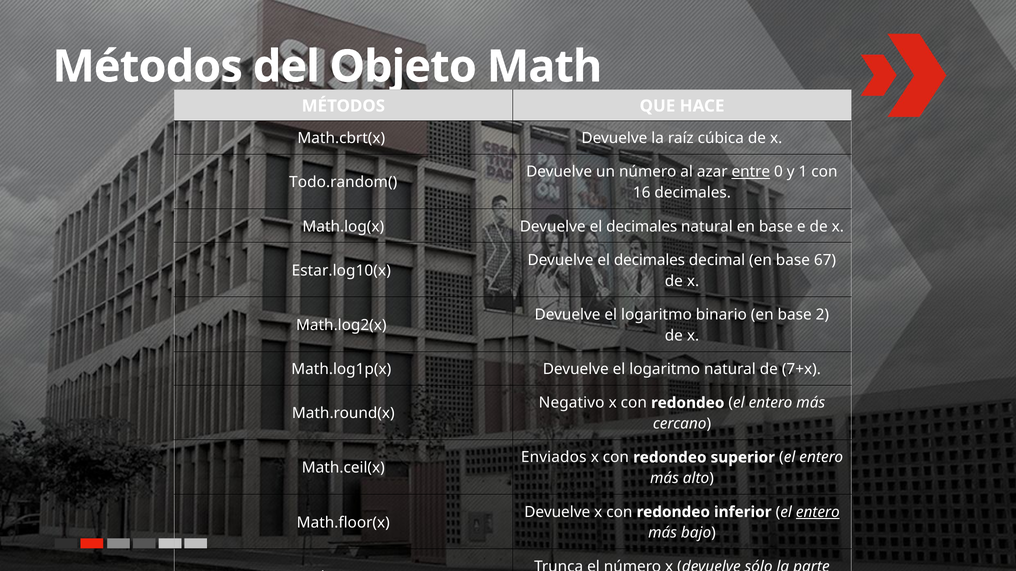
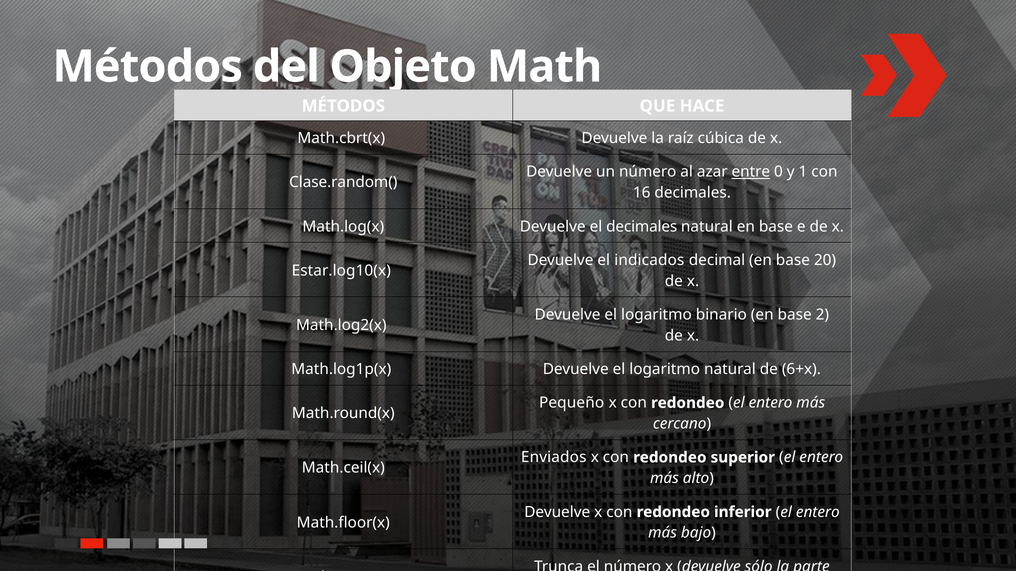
Todo.random(: Todo.random( -> Clase.random( (343, 183)
decimales: decimales -> indicados (649, 260)
67: 67 -> 20 (825, 260)
7+x: 7+x -> 6+x (801, 370)
Negativo: Negativo -> Pequeño (572, 403)
entero underline: present -> none (818, 512)
